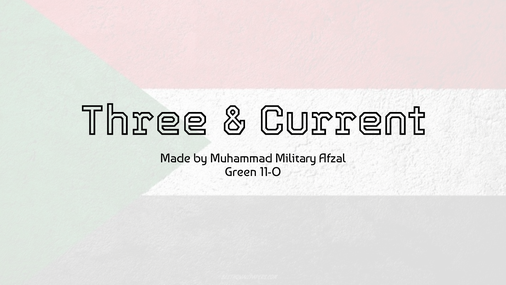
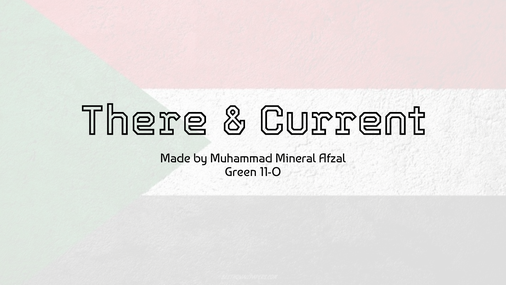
Three: Three -> There (144, 121)
Military: Military -> Mineral (296, 158)
